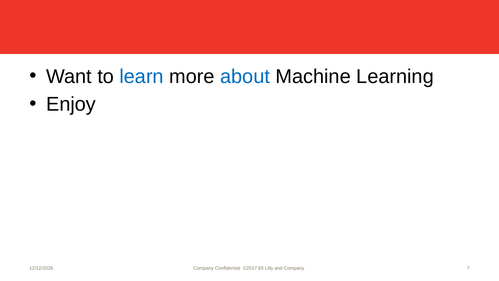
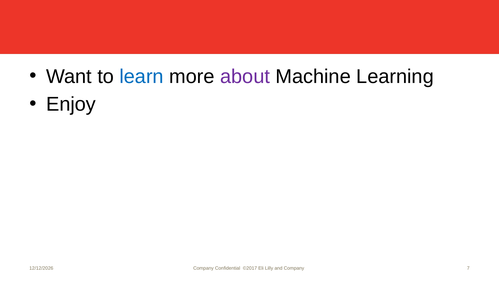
about colour: blue -> purple (245, 76)
